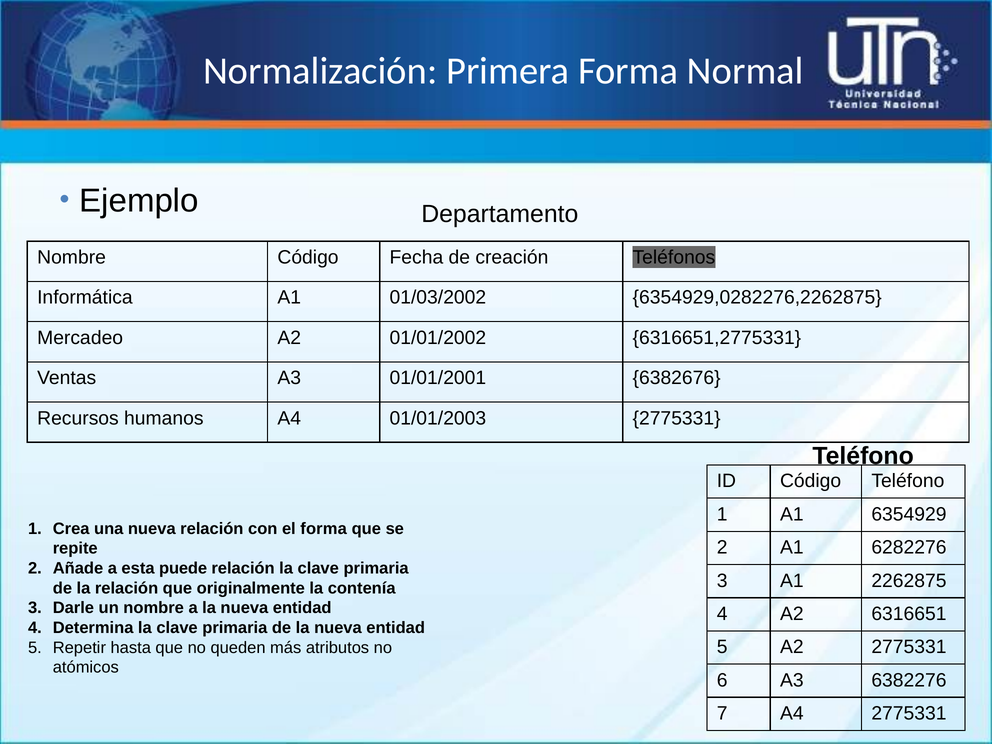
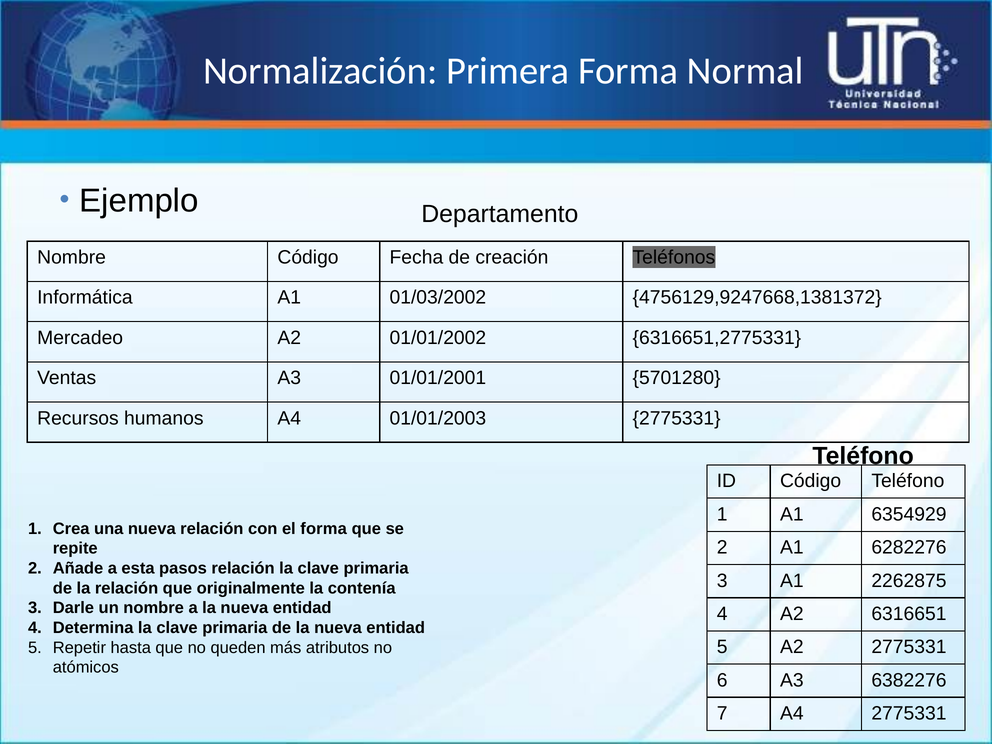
6354929,0282276,2262875: 6354929,0282276,2262875 -> 4756129,9247668,1381372 (757, 298)
6382676: 6382676 -> 5701280 (677, 378)
puede: puede -> pasos (183, 568)
